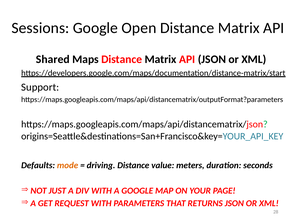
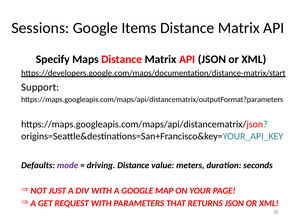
Open: Open -> Items (139, 28)
Shared: Shared -> Specify (53, 59)
mode colour: orange -> purple (68, 165)
